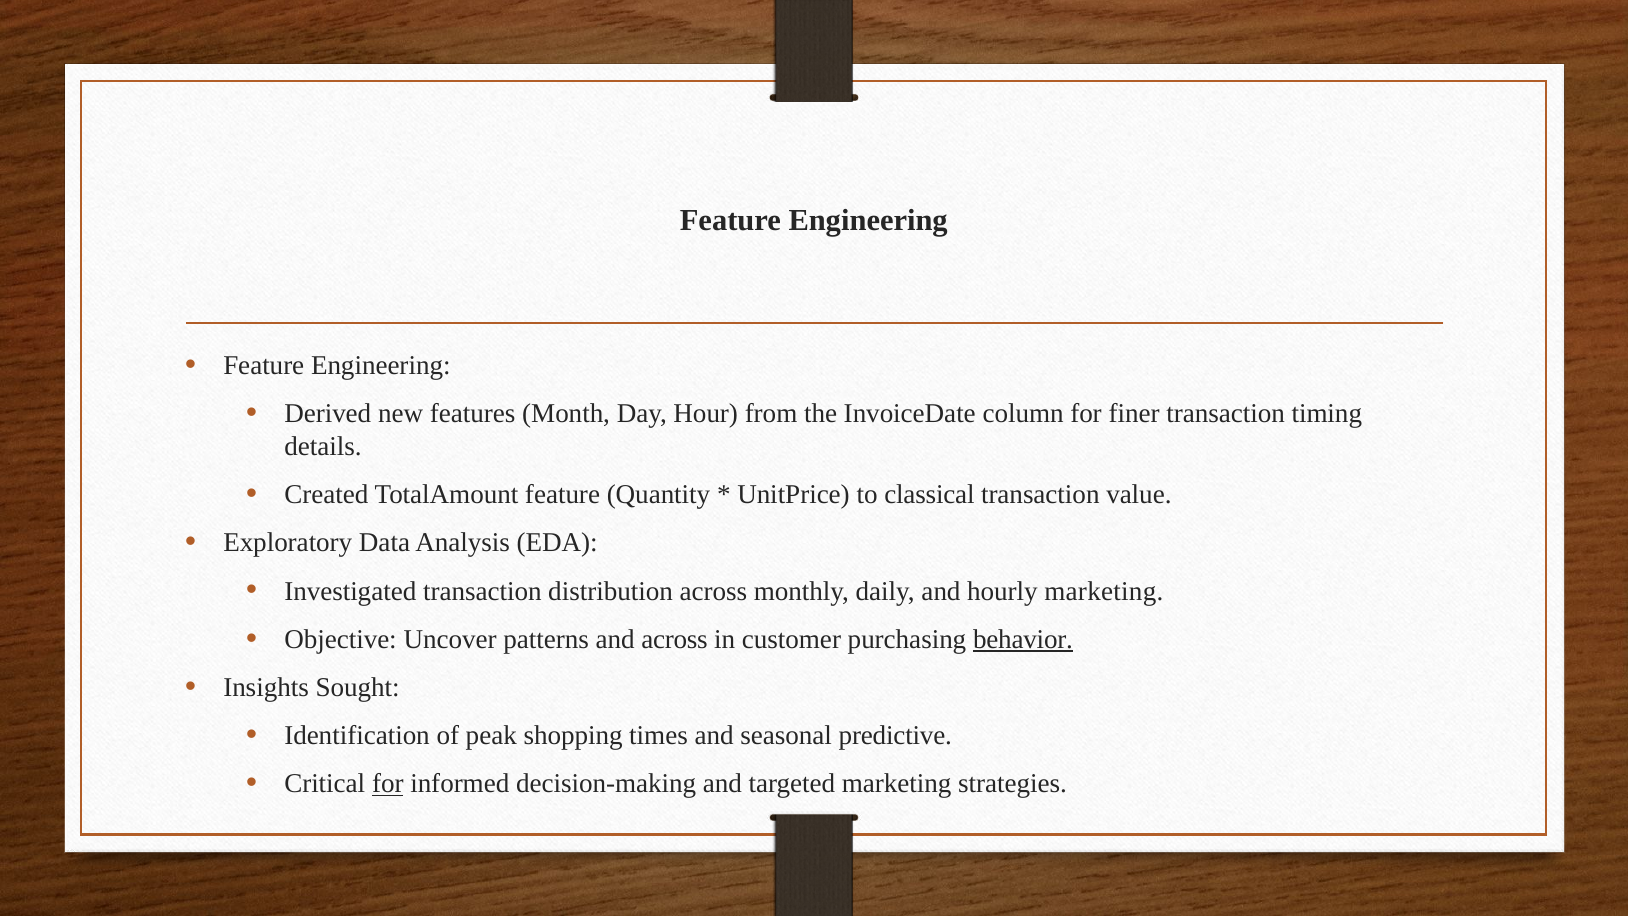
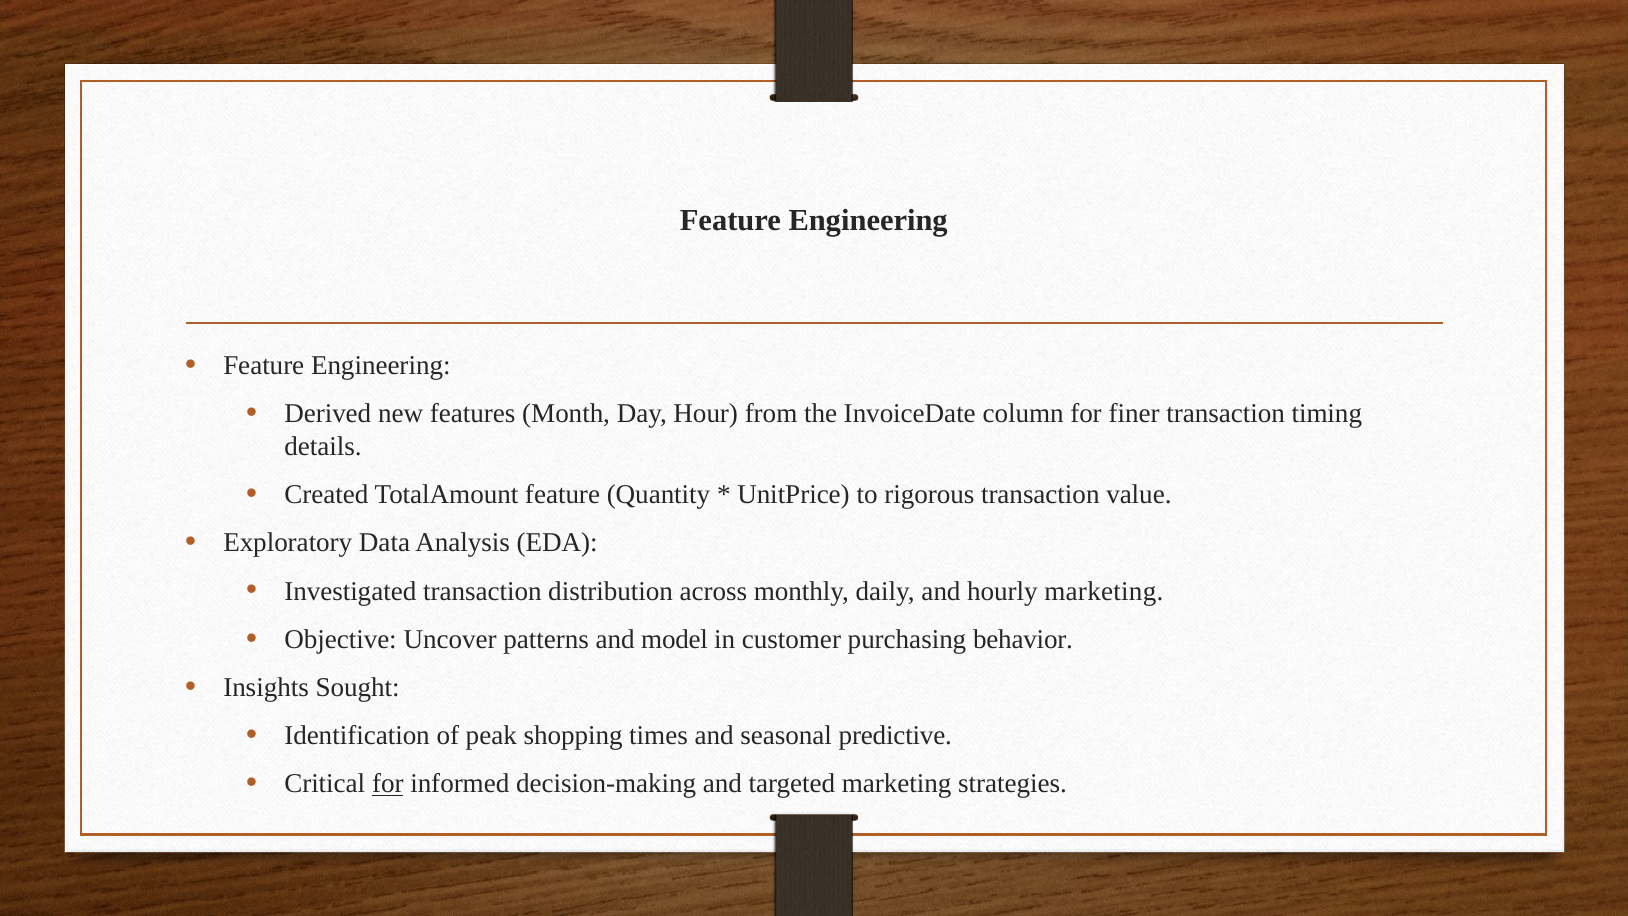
classical: classical -> rigorous (929, 495)
and across: across -> model (675, 639)
behavior underline: present -> none (1023, 639)
